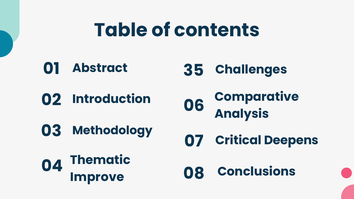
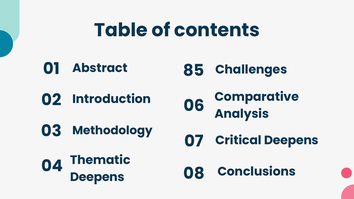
35: 35 -> 85 (194, 70)
Improve: Improve -> Deepens (97, 177)
